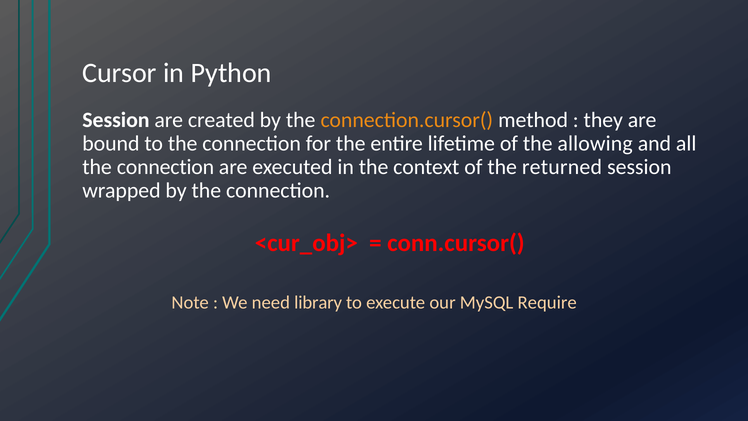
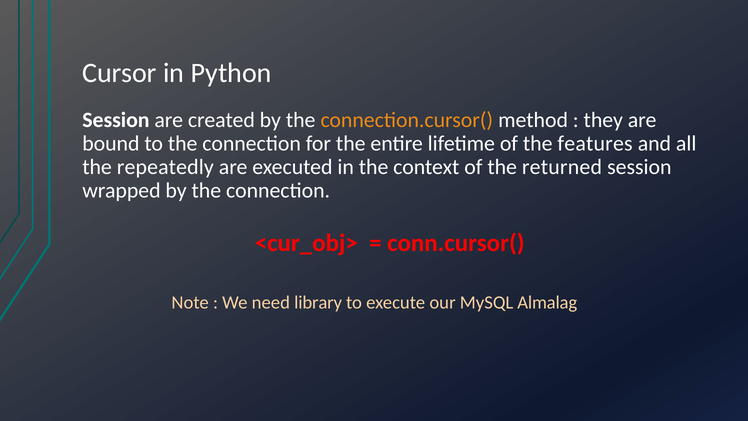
allowing: allowing -> features (595, 143)
connection: connection -> repeatedly (165, 167)
Require: Require -> Almalag (547, 302)
